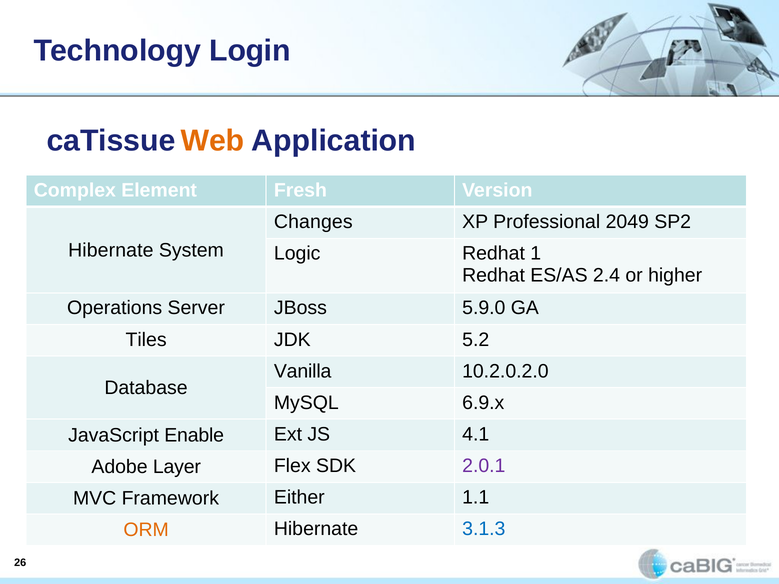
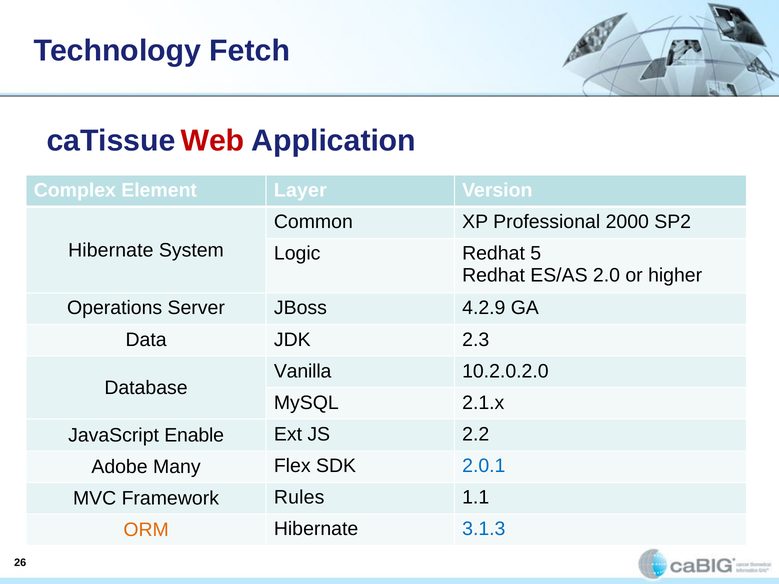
Login: Login -> Fetch (250, 51)
Web colour: orange -> red (213, 141)
Fresh: Fresh -> Layer (300, 190)
Changes: Changes -> Common (313, 222)
2049: 2049 -> 2000 (627, 222)
1: 1 -> 5 (536, 254)
2.4: 2.4 -> 2.0 (606, 275)
5.9.0: 5.9.0 -> 4.2.9 (484, 308)
Tiles: Tiles -> Data (146, 340)
5.2: 5.2 -> 2.3 (476, 340)
6.9.x: 6.9.x -> 2.1.x (483, 403)
4.1: 4.1 -> 2.2 (476, 435)
Layer: Layer -> Many (177, 467)
2.0.1 colour: purple -> blue (484, 466)
Either: Either -> Rules (299, 498)
